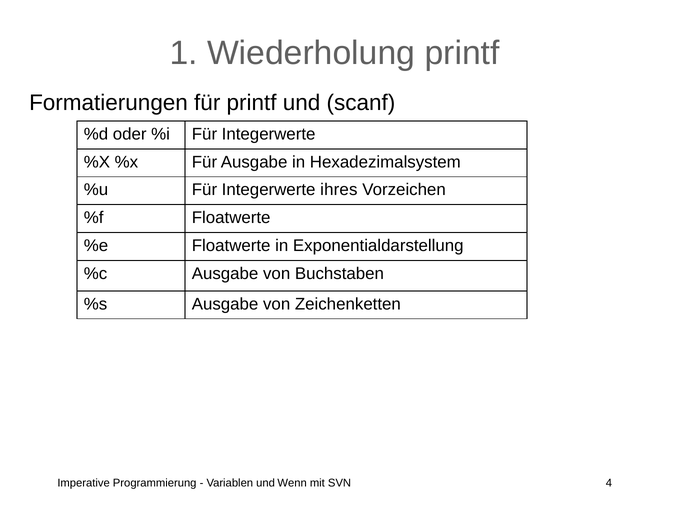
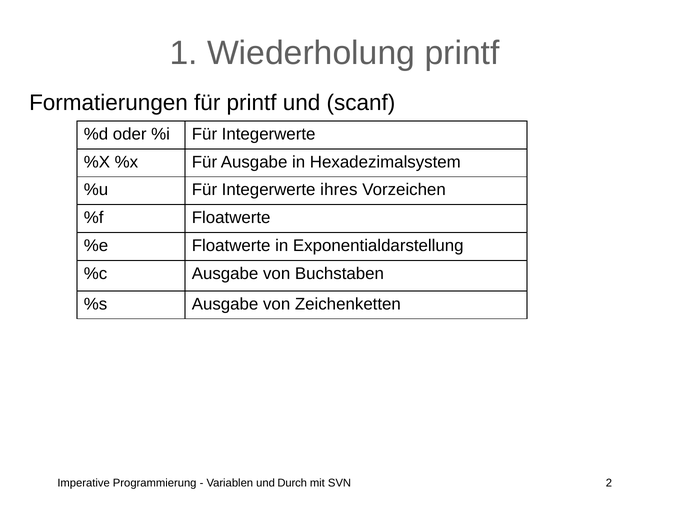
Wenn: Wenn -> Durch (292, 483)
4: 4 -> 2 (609, 483)
